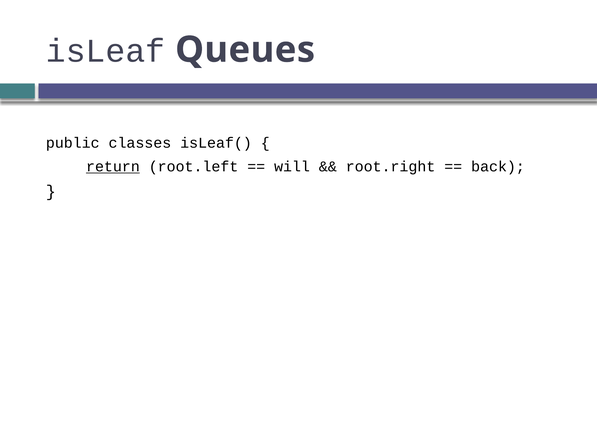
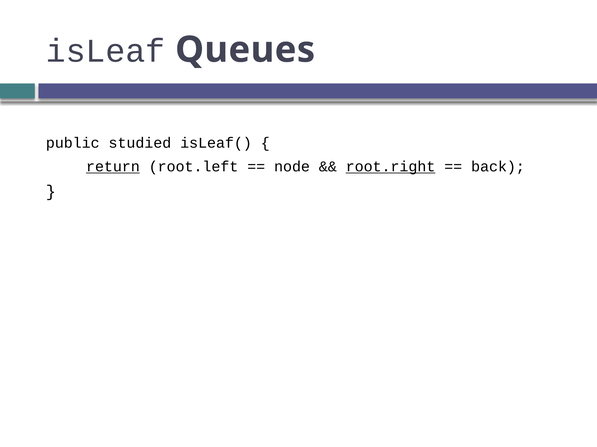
classes: classes -> studied (140, 143)
will: will -> node (292, 167)
root.right underline: none -> present (391, 167)
